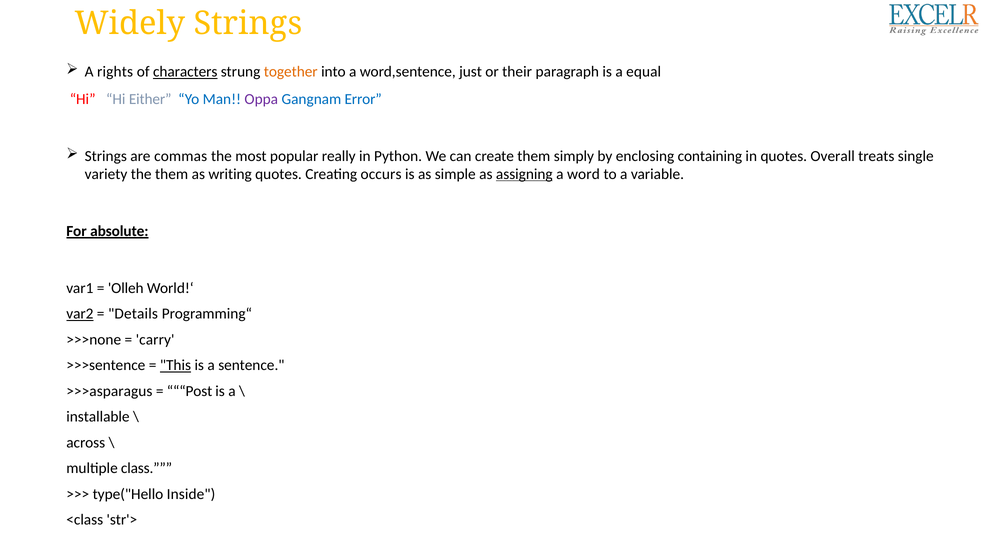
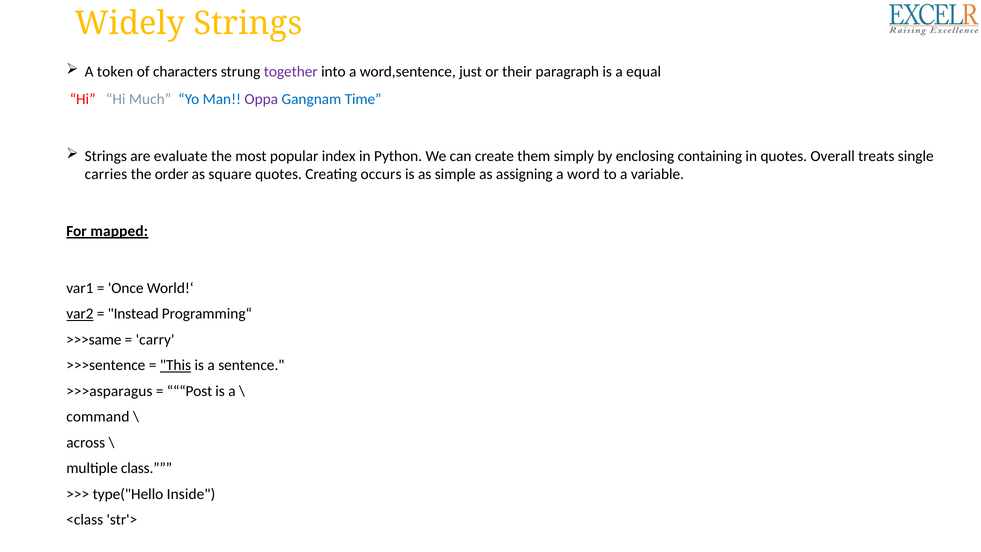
rights: rights -> token (115, 72)
characters underline: present -> none (185, 72)
together colour: orange -> purple (291, 72)
Either: Either -> Much (150, 99)
Error: Error -> Time (363, 99)
commas: commas -> evaluate (181, 156)
really: really -> index (339, 156)
variety: variety -> carries (106, 174)
the them: them -> order (172, 174)
writing: writing -> square (230, 174)
assigning underline: present -> none (524, 174)
absolute: absolute -> mapped (119, 231)
Olleh: Olleh -> Once (126, 288)
Details: Details -> Instead (133, 314)
>>>none: >>>none -> >>>same (94, 339)
installable: installable -> command (98, 417)
